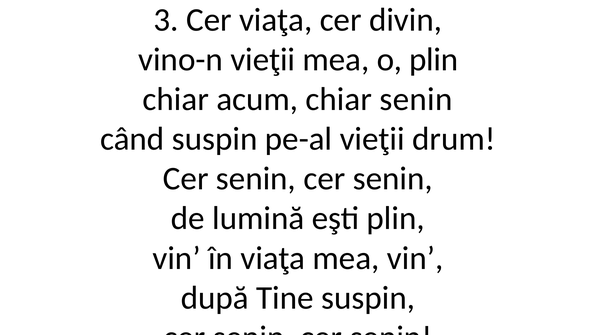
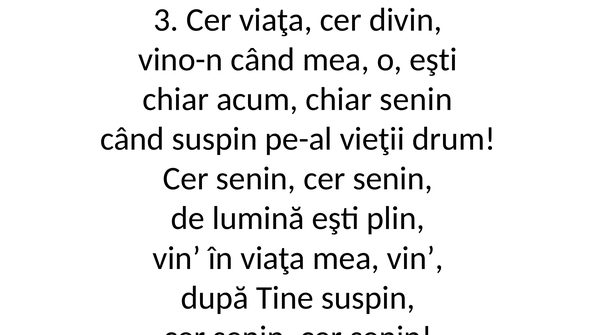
vino-n vieţii: vieţii -> când (263, 60)
o plin: plin -> eşti (433, 60)
